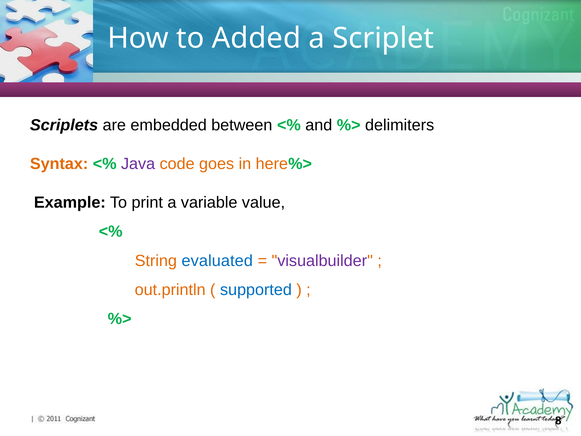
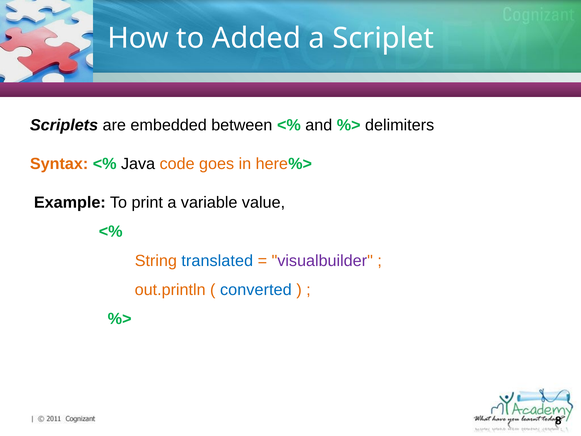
Java colour: purple -> black (138, 164)
evaluated: evaluated -> translated (217, 261)
supported: supported -> converted (256, 290)
